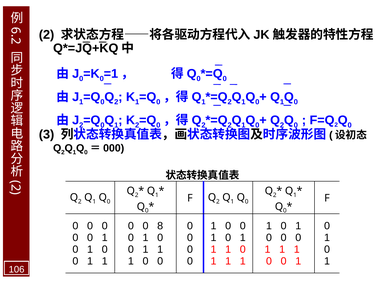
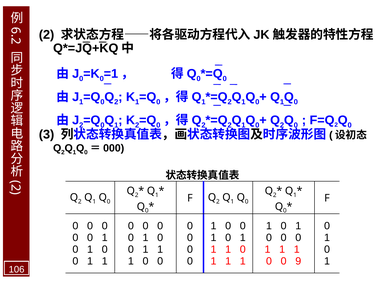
8: 8 -> 0 (160, 226)
1: 1 -> 9 (298, 261)
